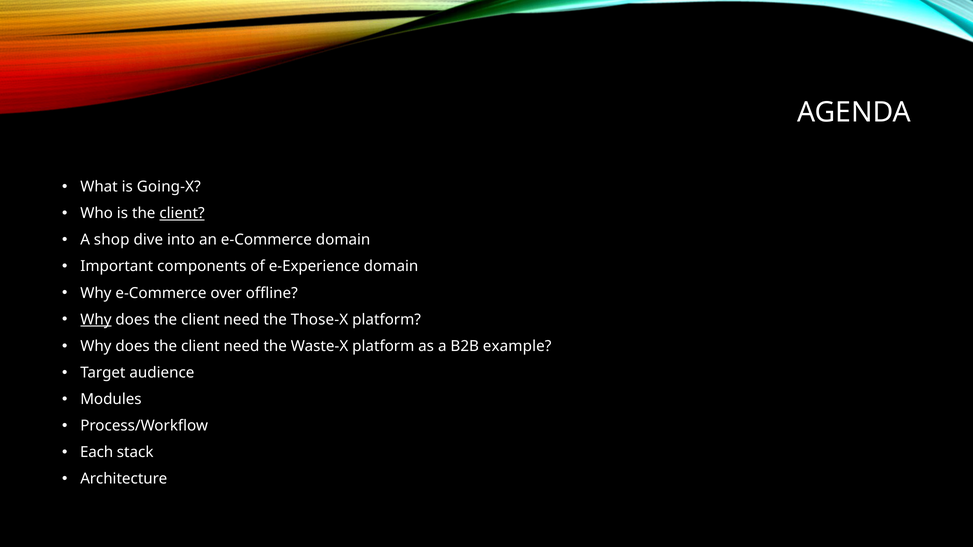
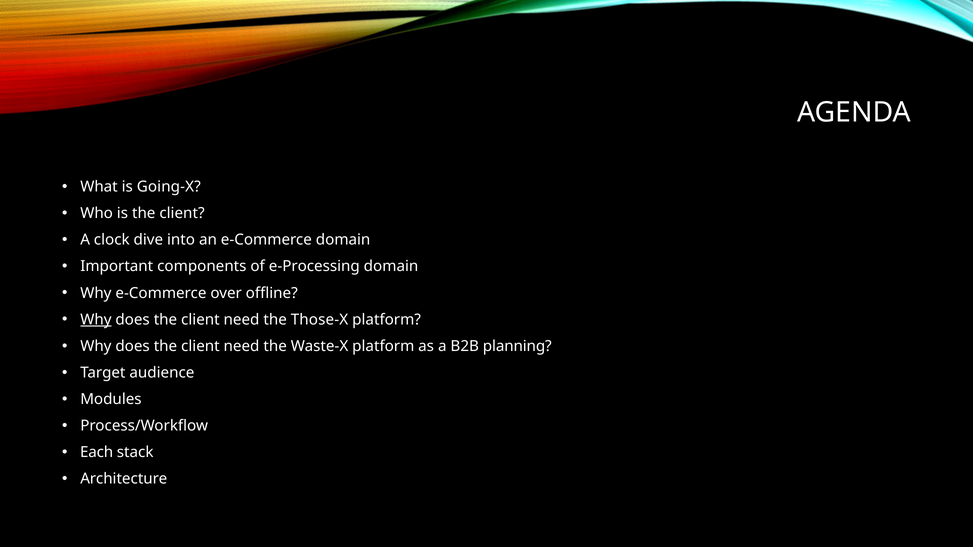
client underline: present -> none (182, 213)
shop: shop -> clock (112, 240)
e-Experience: e-Experience -> e-Processing (314, 267)
example: example -> planning (517, 346)
